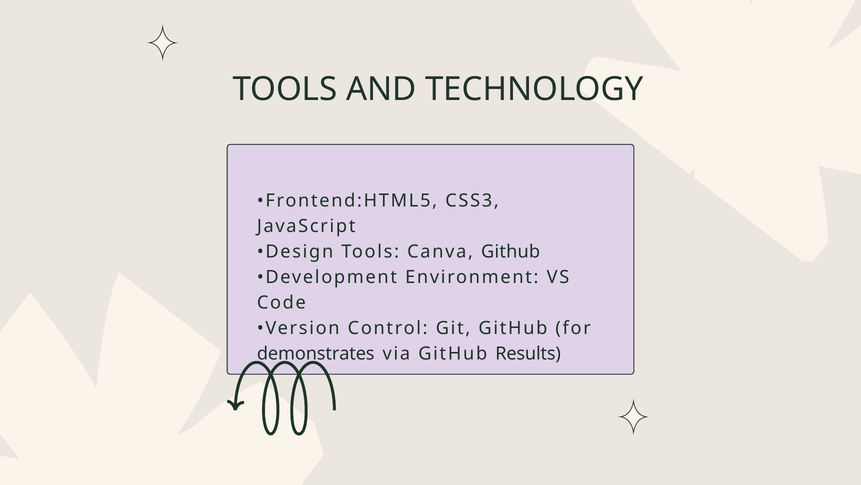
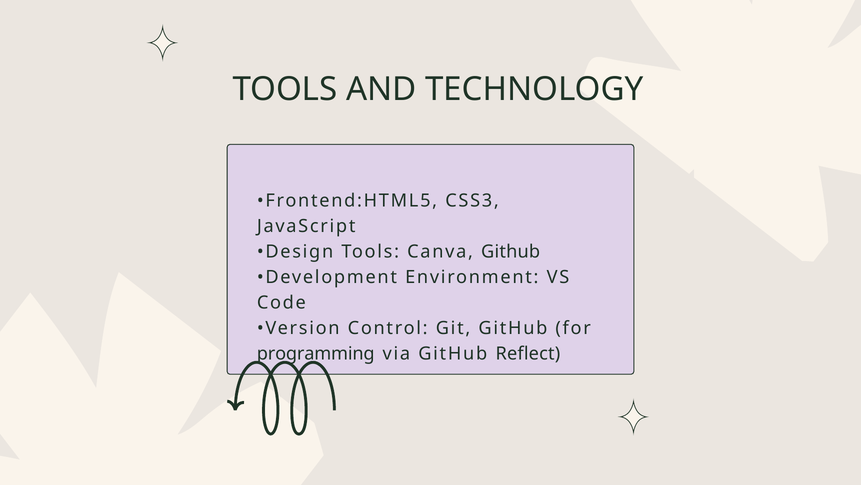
demonstrates: demonstrates -> programming (316, 353)
Results: Results -> Reflect (528, 353)
